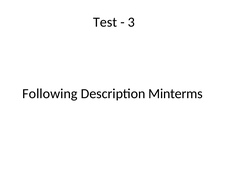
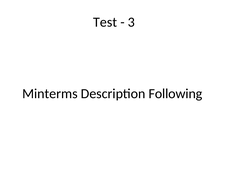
Following: Following -> Minterms (50, 94)
Minterms: Minterms -> Following (175, 94)
